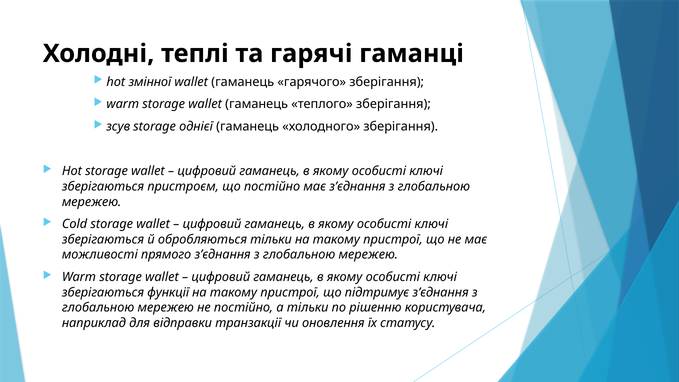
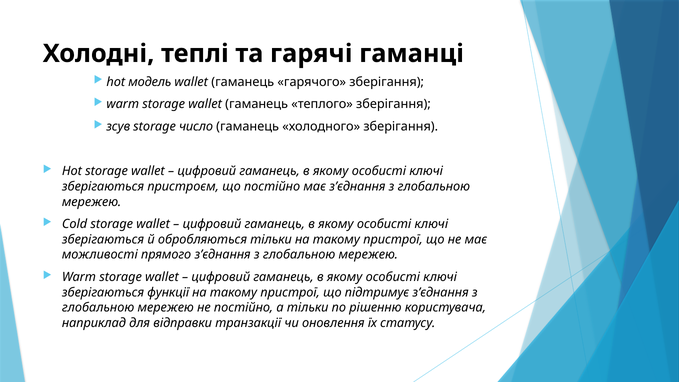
змінної: змінної -> модель (150, 82)
однієї: однієї -> число (196, 127)
